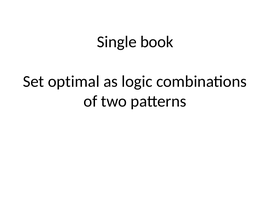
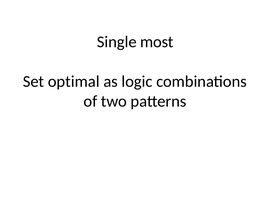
book: book -> most (157, 42)
